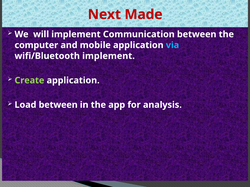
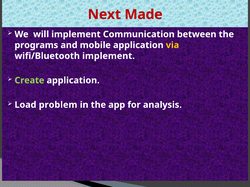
computer: computer -> programs (36, 45)
via colour: light blue -> yellow (172, 45)
Load between: between -> problem (58, 105)
